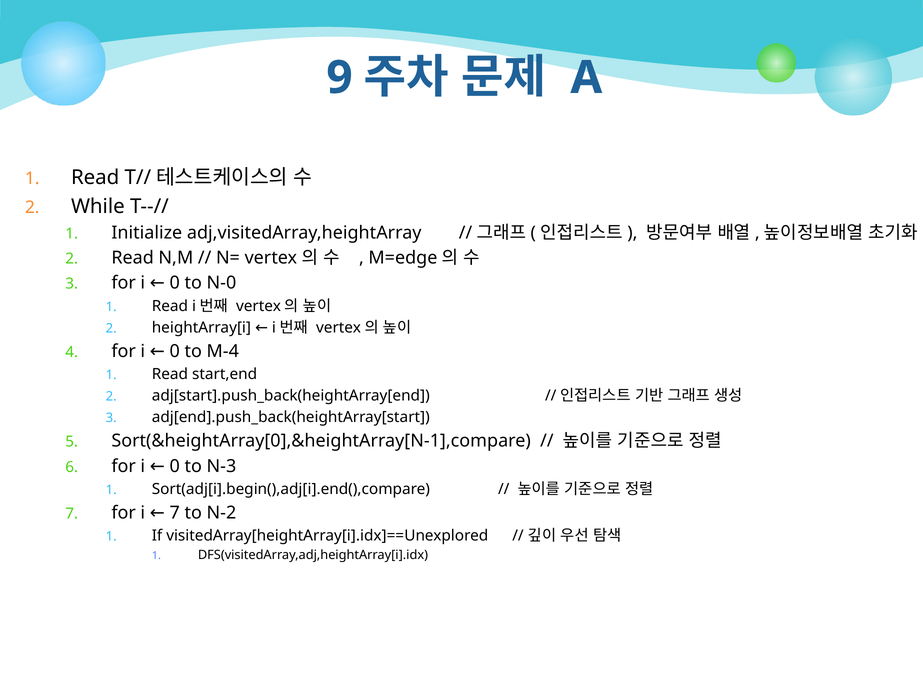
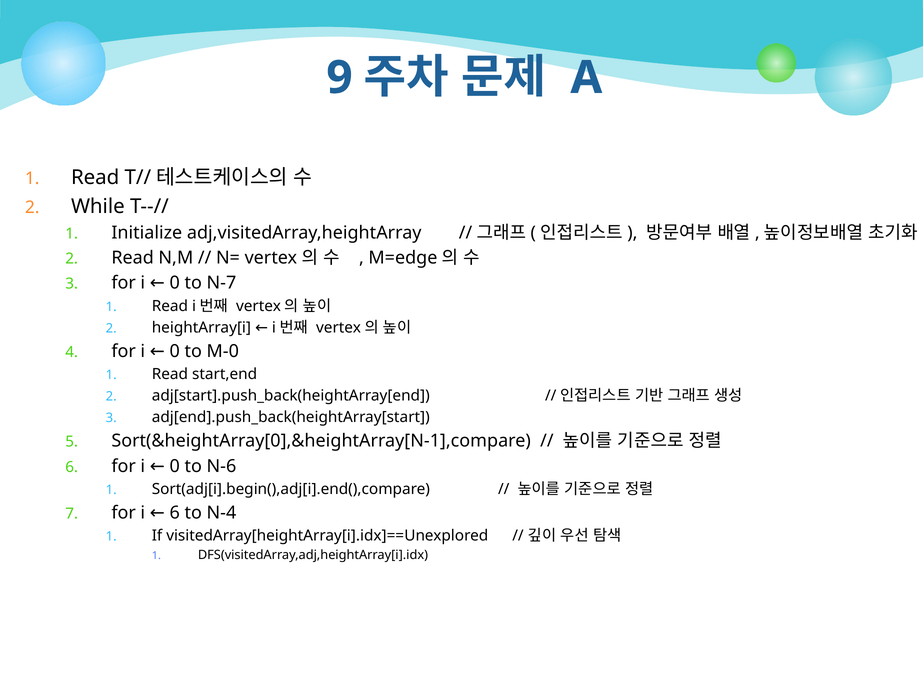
N-0: N-0 -> N-7 (221, 283)
M-4: M-4 -> M-0 (223, 351)
N-3: N-3 -> N-6 (221, 466)
i 7: 7 -> 6 (175, 513)
N-2: N-2 -> N-4 (221, 513)
